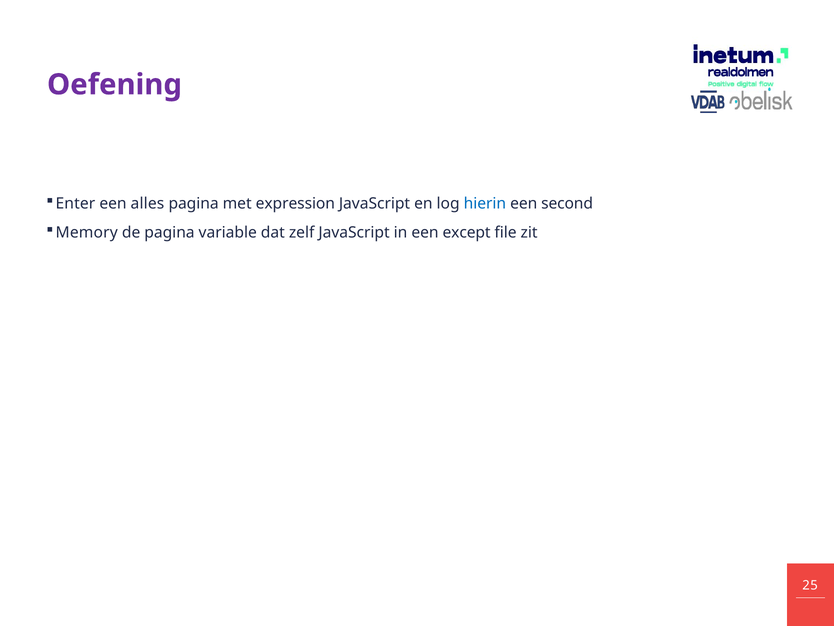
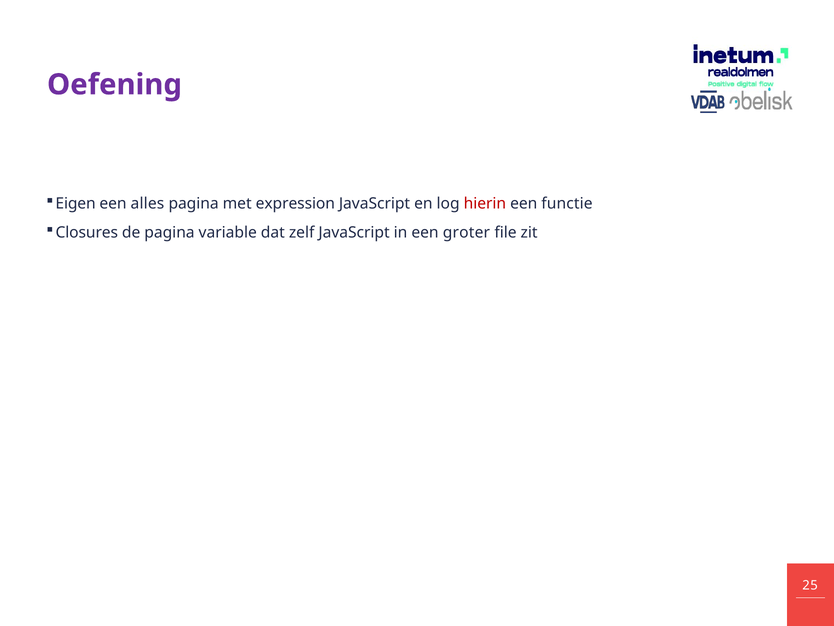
Enter: Enter -> Eigen (76, 204)
hierin colour: blue -> red (485, 204)
second: second -> functie (567, 204)
Memory: Memory -> Closures (87, 232)
except: except -> groter (466, 232)
